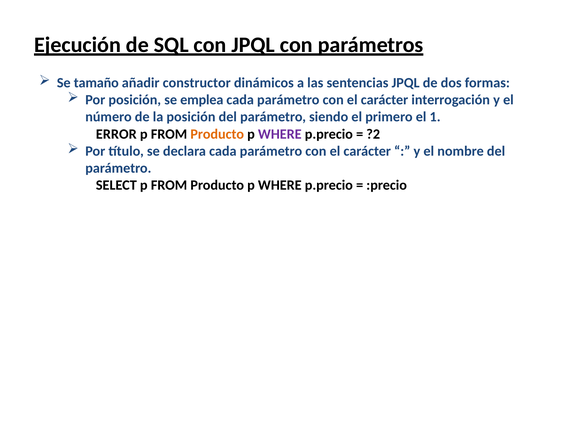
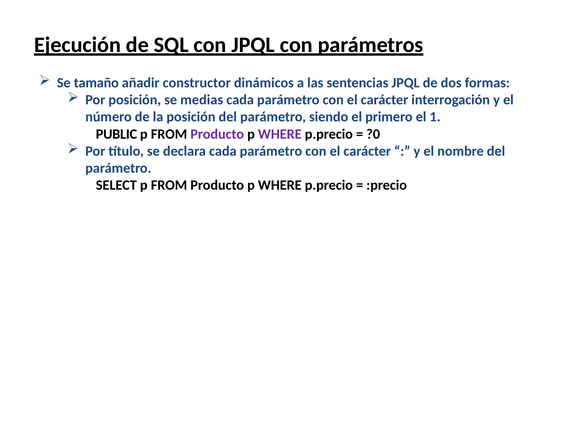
emplea: emplea -> medias (202, 100)
ERROR: ERROR -> PUBLIC (116, 134)
Producto colour: orange -> purple (217, 134)
?2: ?2 -> ?0 (373, 134)
